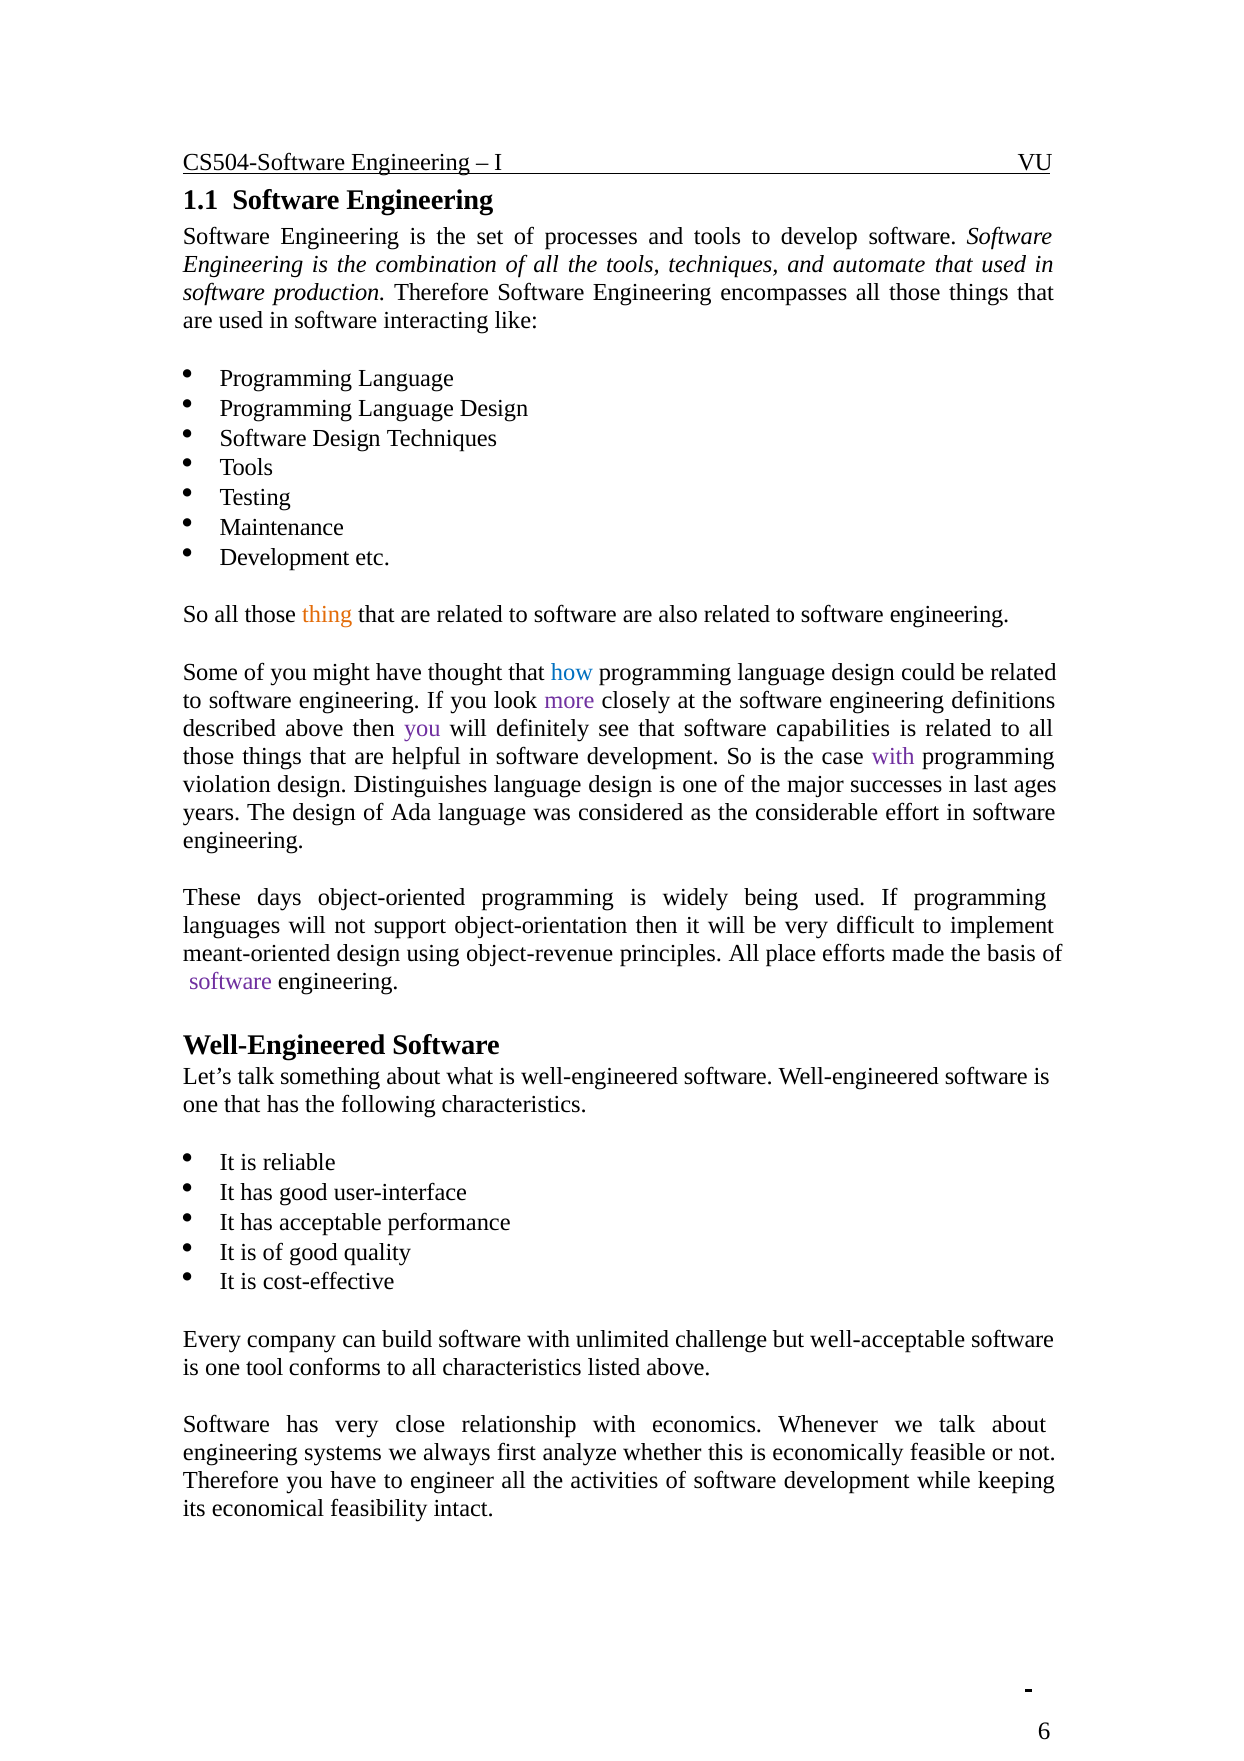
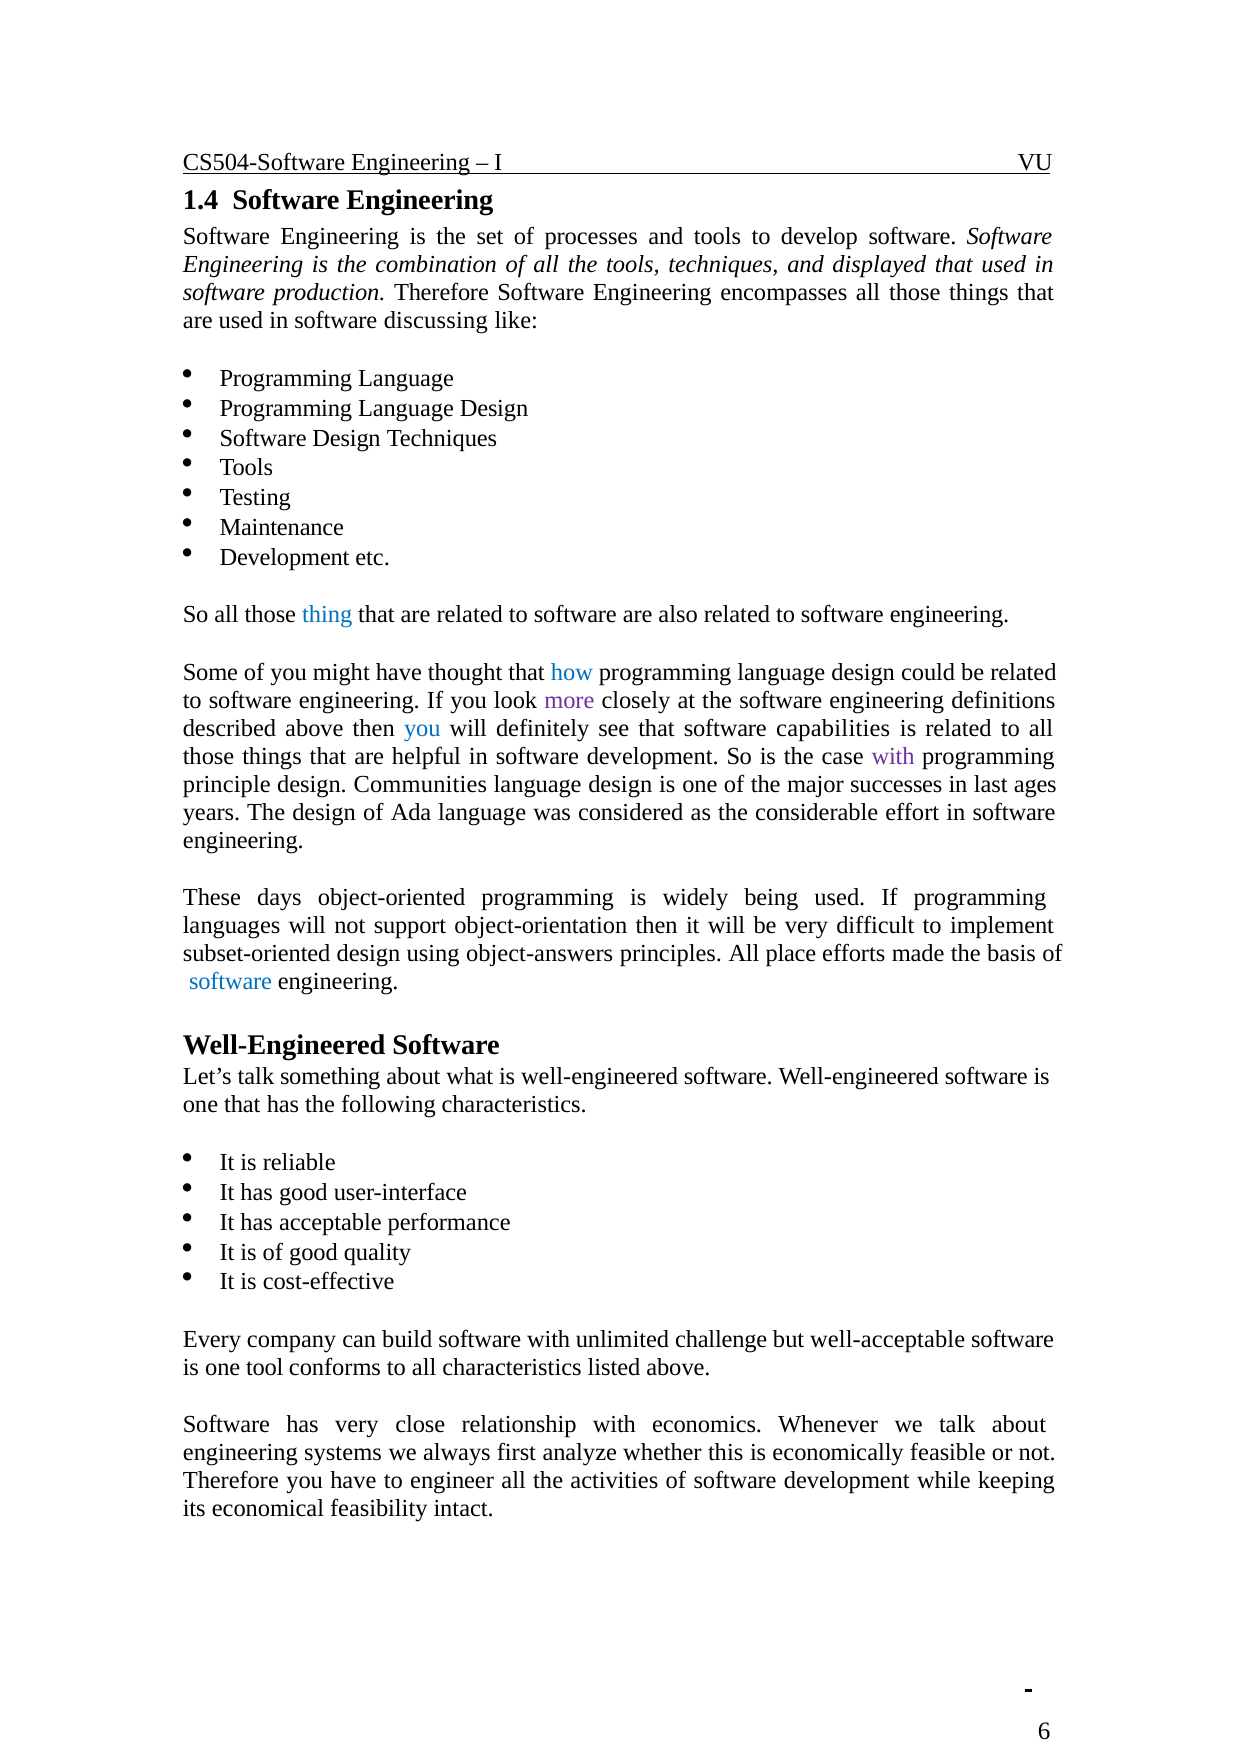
1.1: 1.1 -> 1.4 (201, 200)
automate: automate -> displayed (879, 264)
interacting: interacting -> discussing (436, 320)
thing colour: orange -> blue (327, 614)
you colour: purple -> blue (422, 728)
violation: violation -> principle (227, 784)
Distinguishes: Distinguishes -> Communities (420, 784)
meant-oriented: meant-oriented -> subset-oriented (257, 953)
object-revenue: object-revenue -> object-answers (540, 953)
software colour: purple -> blue (231, 981)
